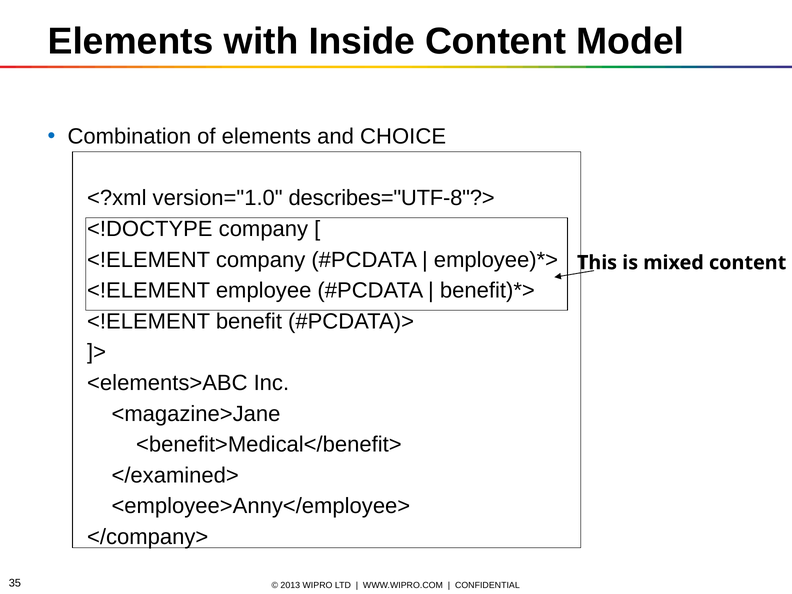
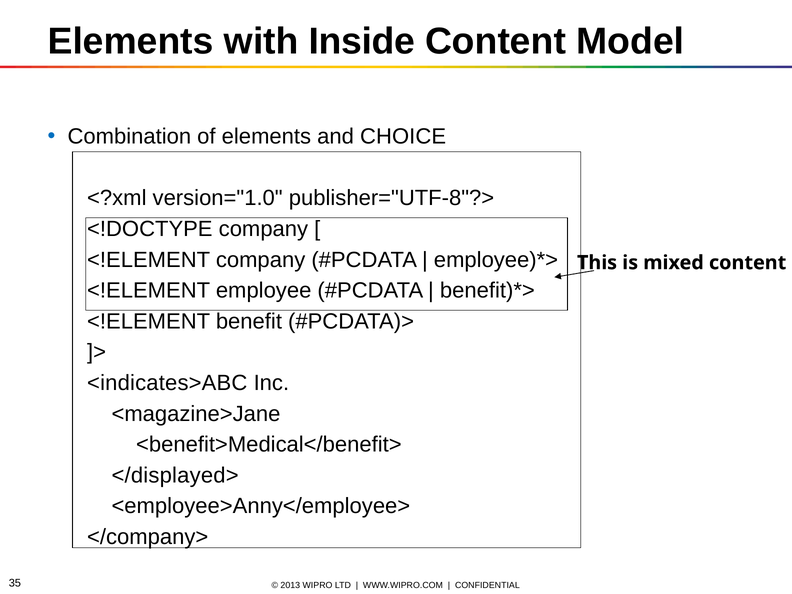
describes="UTF-8"?>: describes="UTF-8"?> -> publisher="UTF-8"?> (391, 198)
<elements>ABC: <elements>ABC -> <indicates>ABC (167, 383)
</examined>: </examined> -> </displayed> (175, 475)
